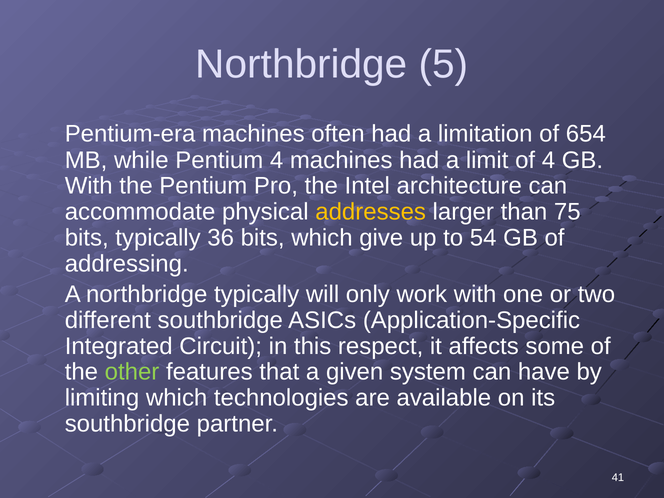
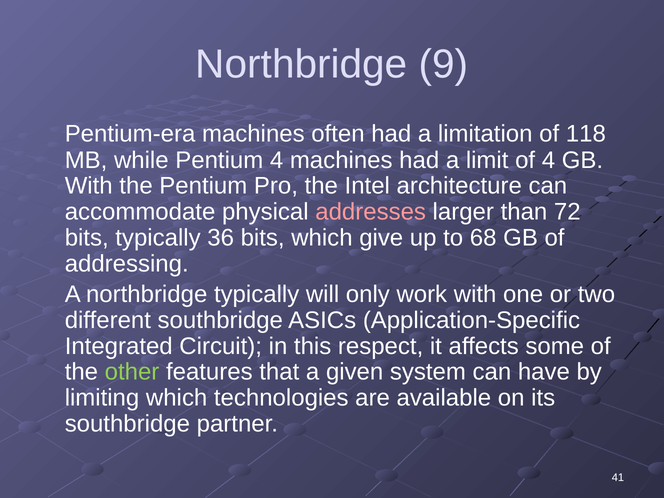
5: 5 -> 9 (443, 64)
654: 654 -> 118 (586, 134)
addresses colour: yellow -> pink (371, 212)
75: 75 -> 72 (567, 212)
54: 54 -> 68 (483, 238)
